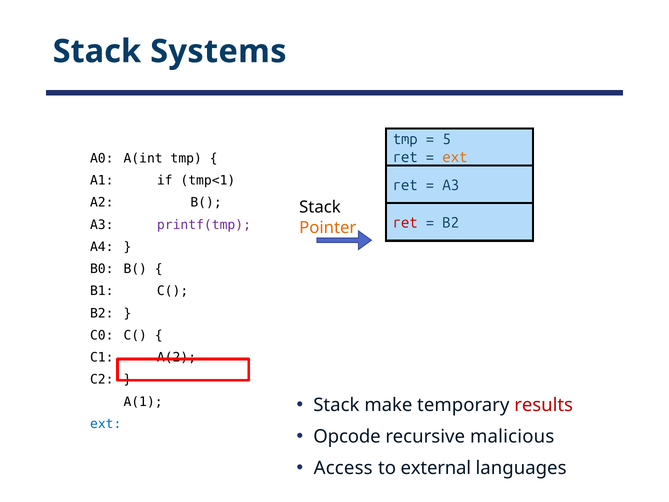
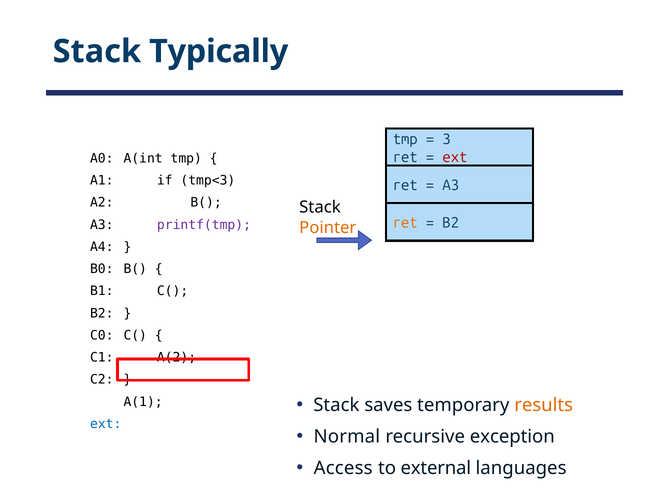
Systems: Systems -> Typically (219, 51)
5: 5 -> 3 (447, 139)
ext colour: orange -> red (455, 157)
tmp<1: tmp<1 -> tmp<3 (208, 180)
ret colour: red -> orange (405, 223)
make: make -> saves (388, 405)
results colour: red -> orange (544, 405)
Opcode: Opcode -> Normal (347, 436)
malicious: malicious -> exception (512, 436)
